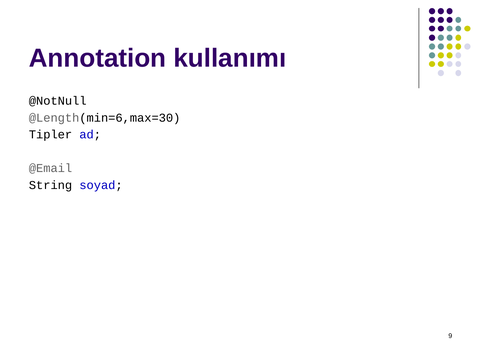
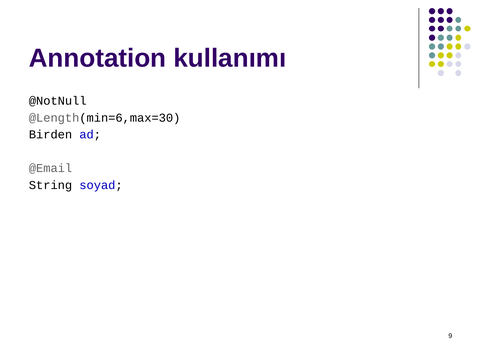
Tipler: Tipler -> Birden (51, 135)
